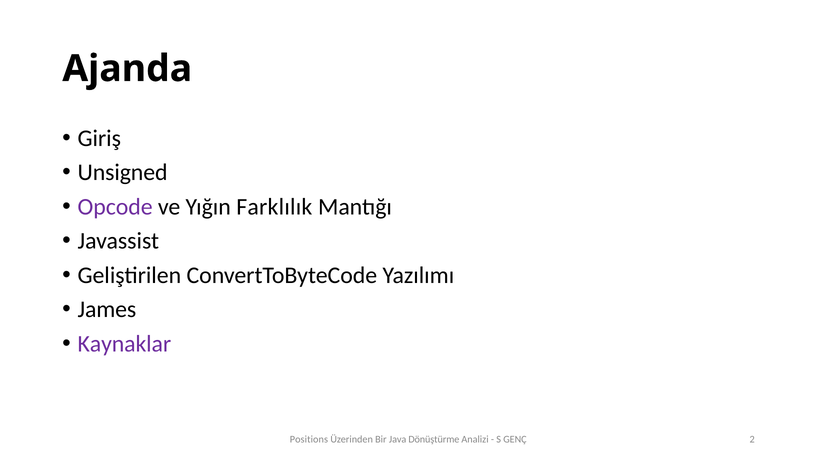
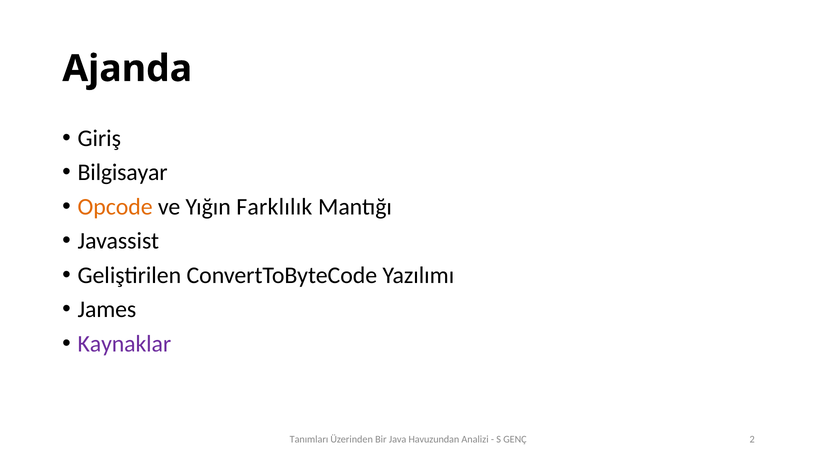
Unsigned: Unsigned -> Bilgisayar (123, 172)
Opcode colour: purple -> orange (115, 206)
Positions: Positions -> Tanımları (309, 439)
Dönüştürme: Dönüştürme -> Havuzundan (434, 439)
